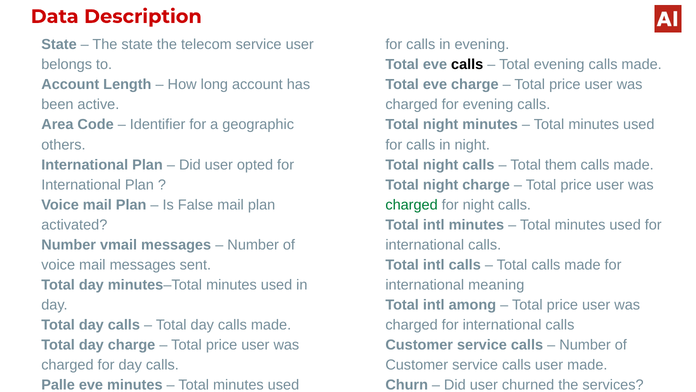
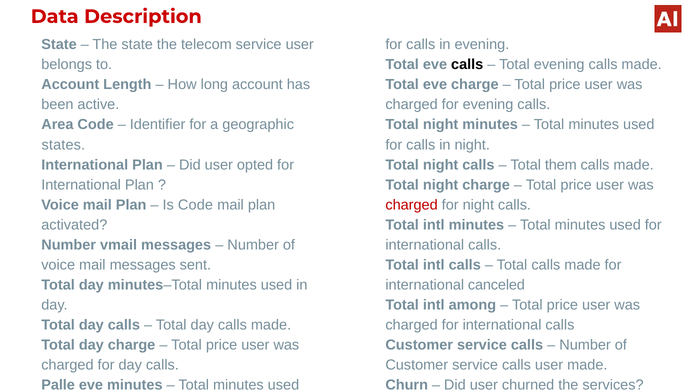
others: others -> states (63, 145)
Is False: False -> Code (195, 205)
charged colour: green -> red (412, 205)
meaning: meaning -> canceled (496, 285)
